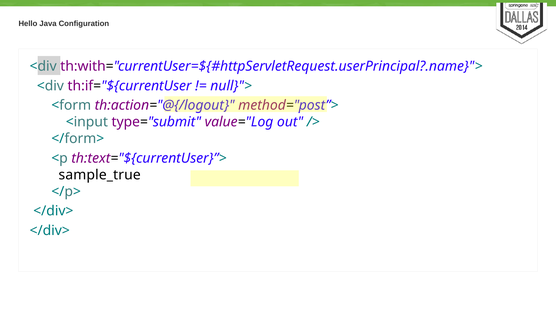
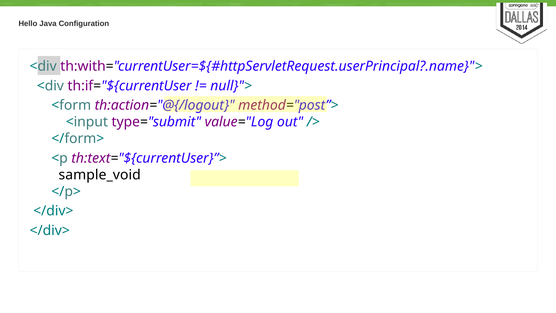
sample_true: sample_true -> sample_void (100, 175)
